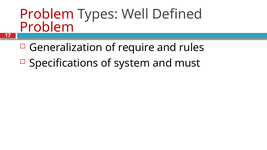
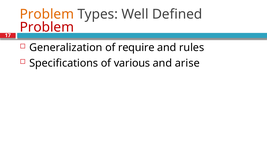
Problem colour: red -> orange (47, 14)
system: system -> various (132, 63)
must: must -> arise (187, 63)
